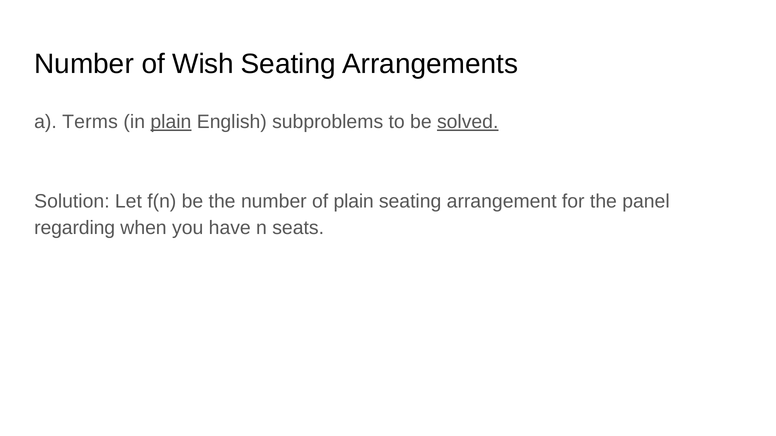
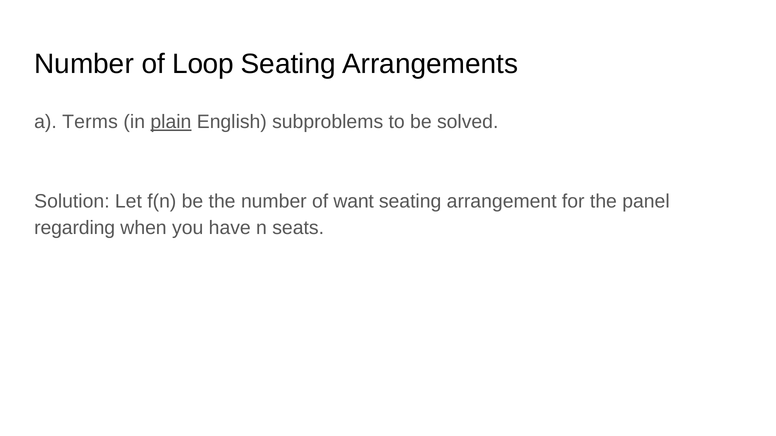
Wish: Wish -> Loop (203, 64)
solved underline: present -> none (468, 122)
of plain: plain -> want (354, 201)
